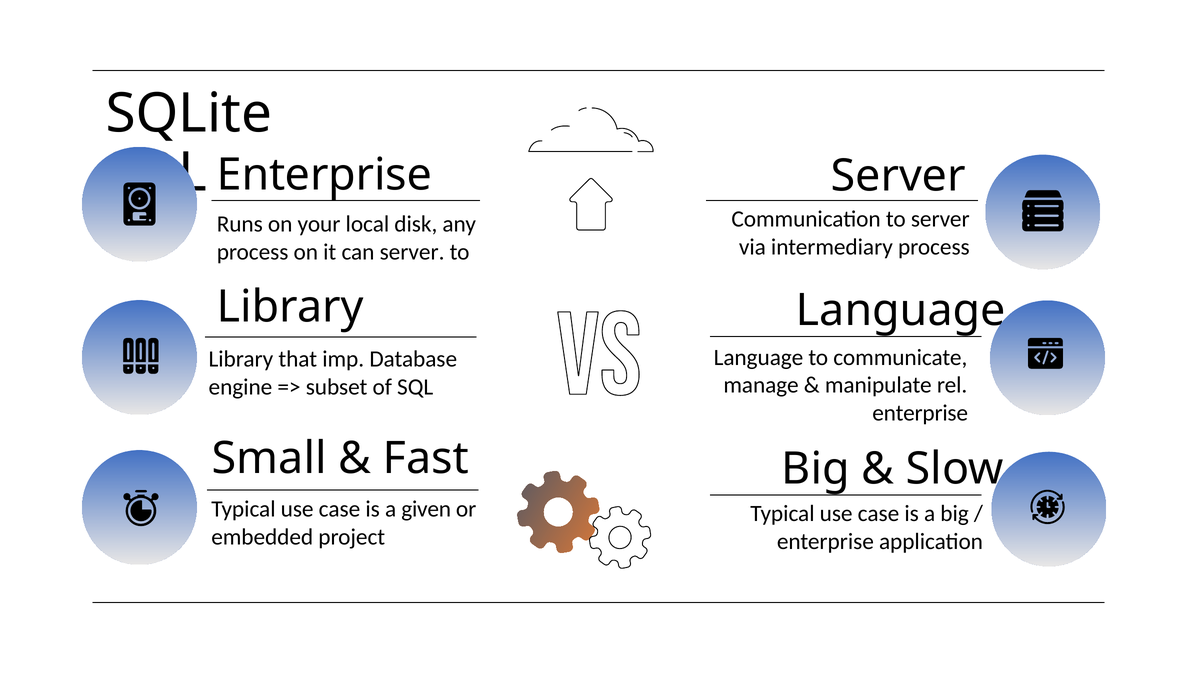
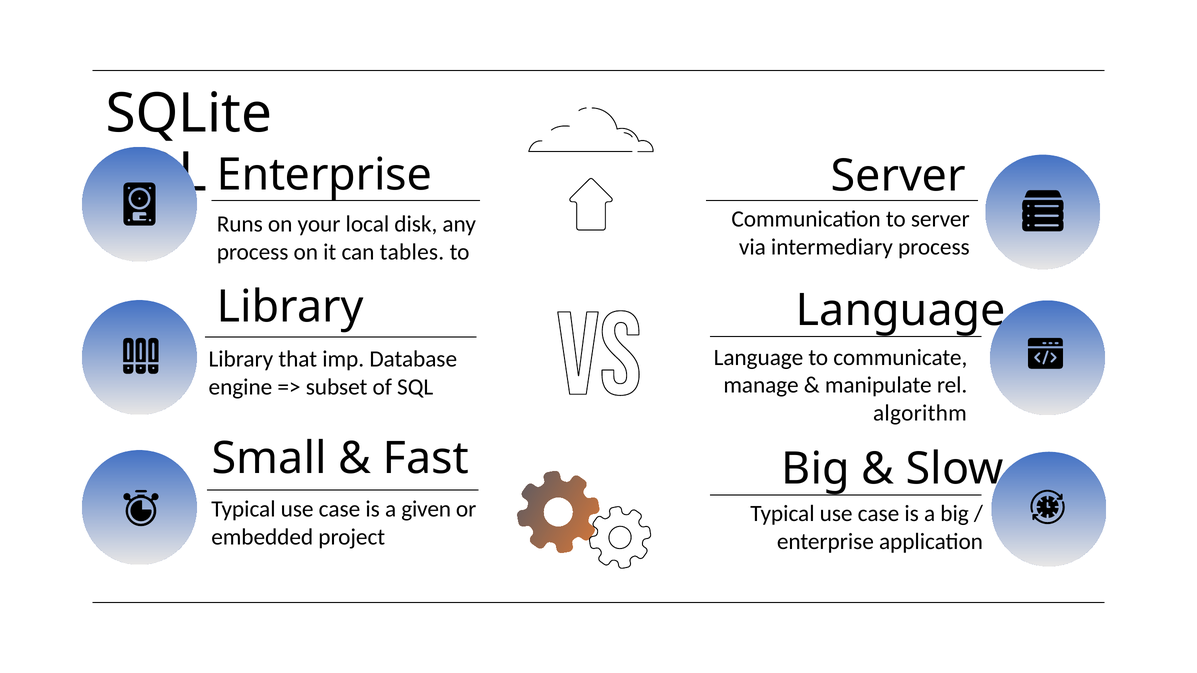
can server: server -> tables (412, 252)
enterprise: enterprise -> algorithm (920, 413)
